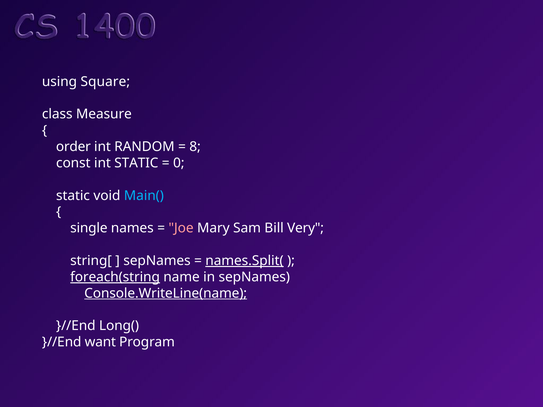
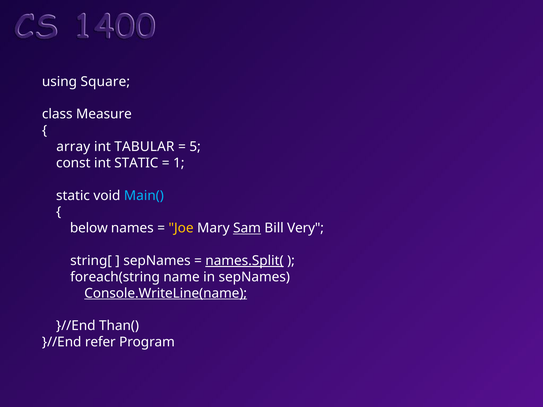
order: order -> array (73, 147)
RANDOM: RANDOM -> TABULAR (144, 147)
8: 8 -> 5 (195, 147)
0: 0 -> 1 (179, 163)
single: single -> below (89, 228)
Joe colour: pink -> yellow (181, 228)
Sam underline: none -> present (247, 228)
foreach(string underline: present -> none (115, 277)
Long(: Long( -> Than( (119, 326)
want: want -> refer (100, 342)
